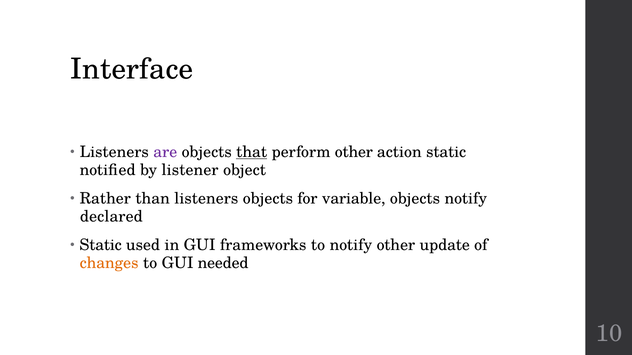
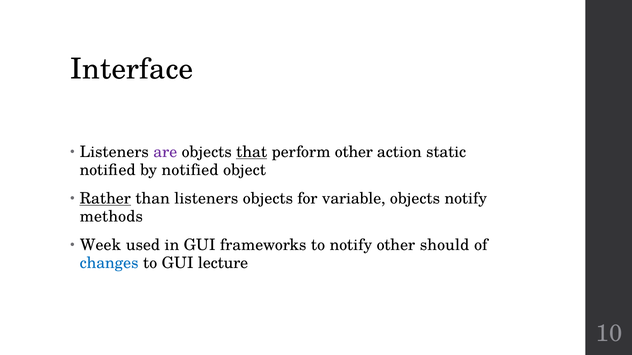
by listener: listener -> notified (190, 170)
Rather underline: none -> present (105, 199)
declared: declared -> methods (111, 217)
Static: Static -> Week (100, 245)
update: update -> should (445, 245)
changes colour: orange -> blue (109, 263)
needed: needed -> lecture (223, 263)
